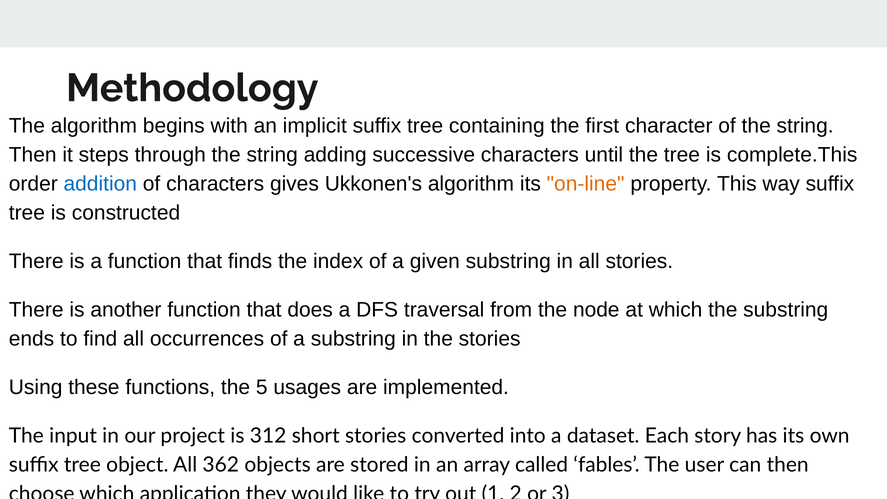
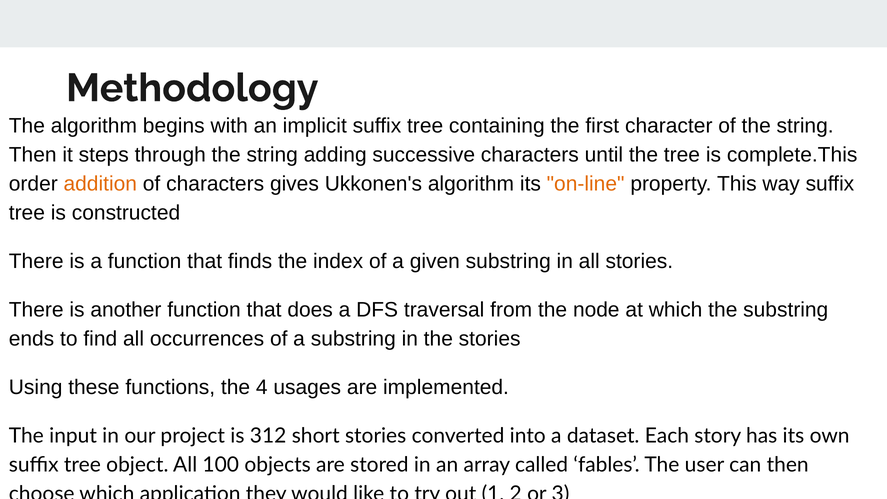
addition colour: blue -> orange (100, 184)
5: 5 -> 4 (262, 387)
362: 362 -> 100 (221, 465)
